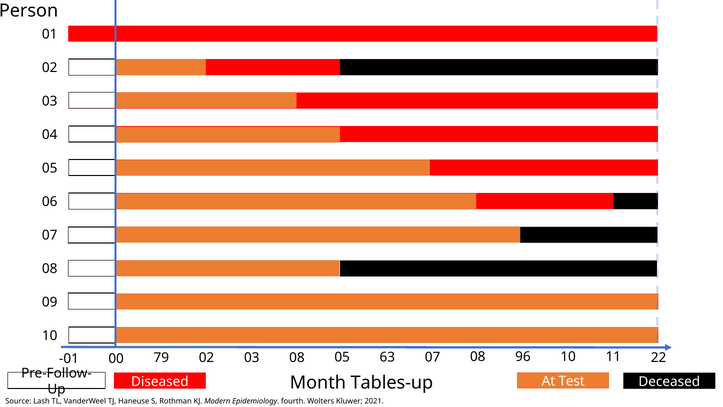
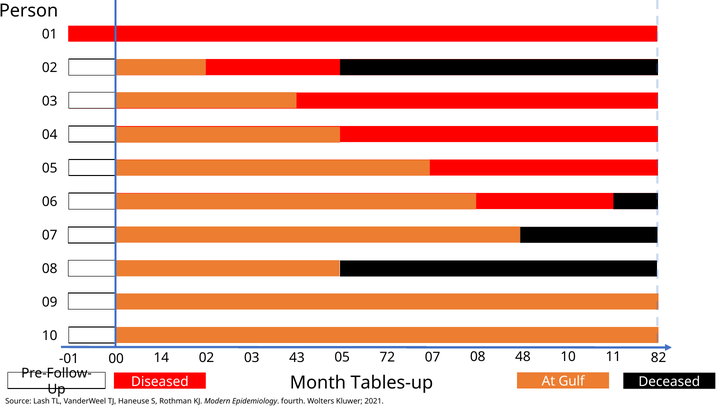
79: 79 -> 14 (161, 357)
03 08: 08 -> 43 (297, 357)
63: 63 -> 72 (387, 357)
96: 96 -> 48 (523, 357)
22: 22 -> 82 (659, 357)
Test: Test -> Gulf (572, 381)
